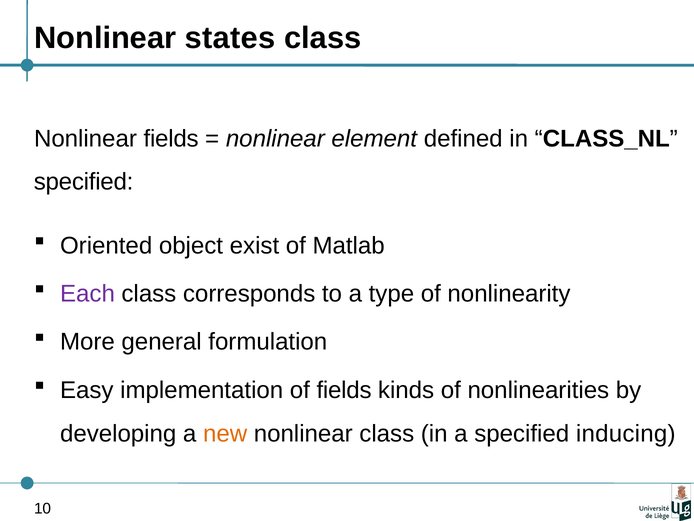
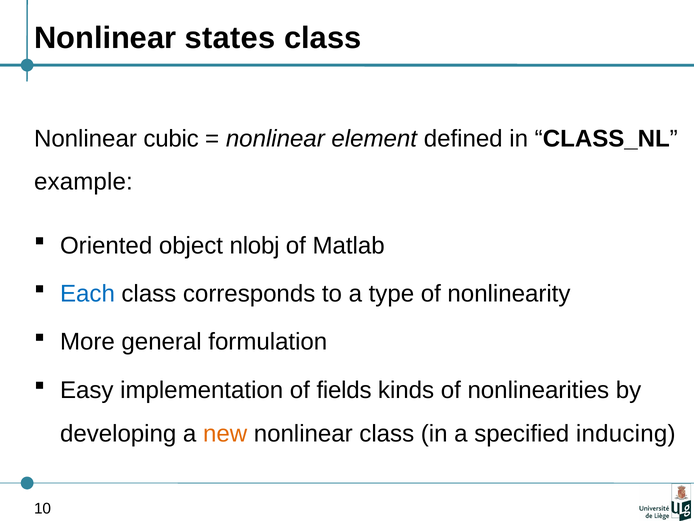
Nonlinear fields: fields -> cubic (171, 138)
specified: specified -> example (83, 182)
exist: exist -> nlobj (255, 245)
Each colour: purple -> blue (87, 293)
